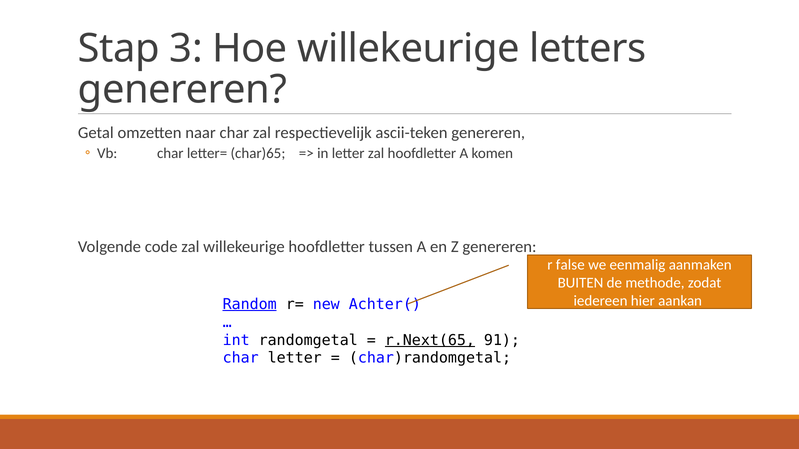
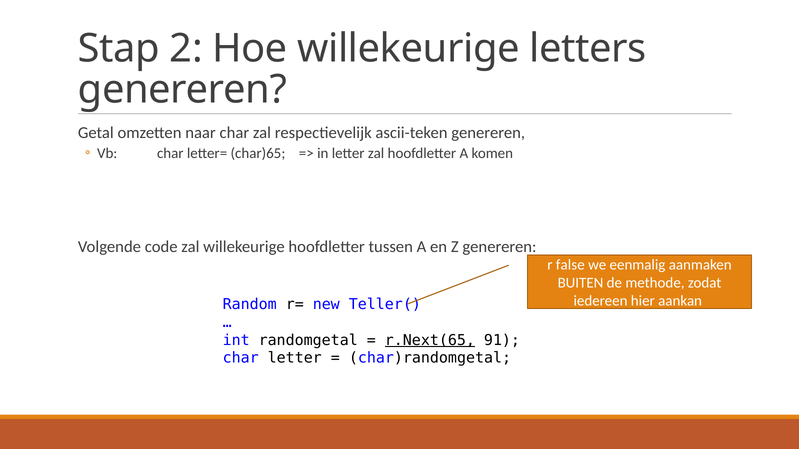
3: 3 -> 2 (186, 49)
Random underline: present -> none (250, 304)
Achter(: Achter( -> Teller( (385, 304)
